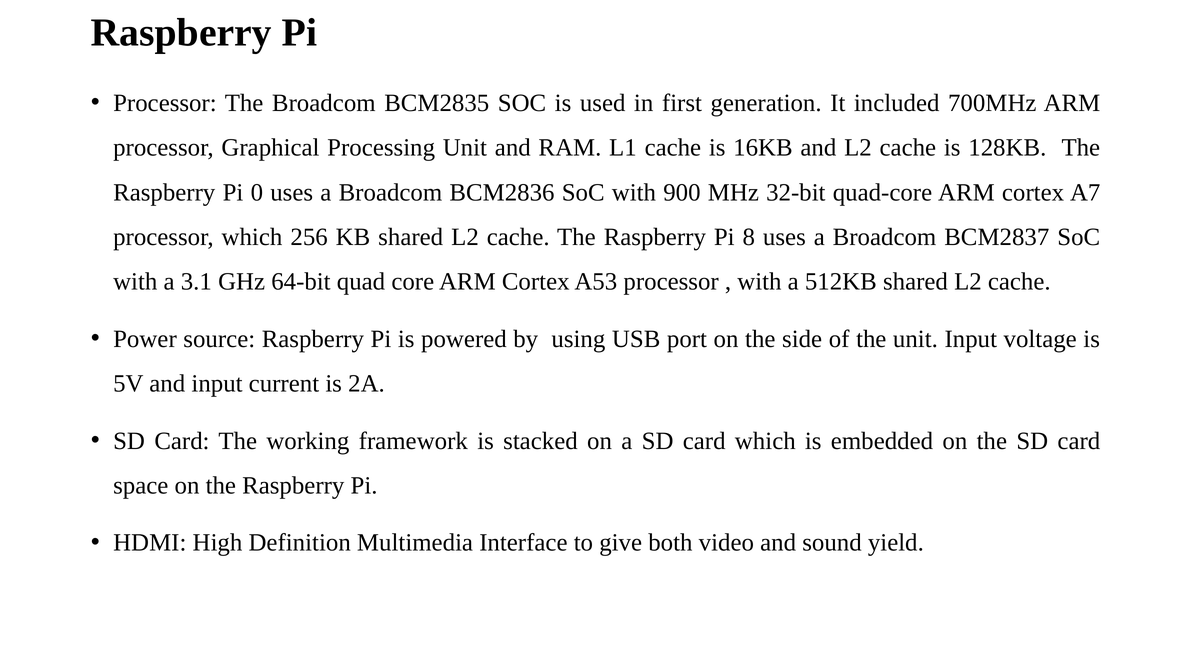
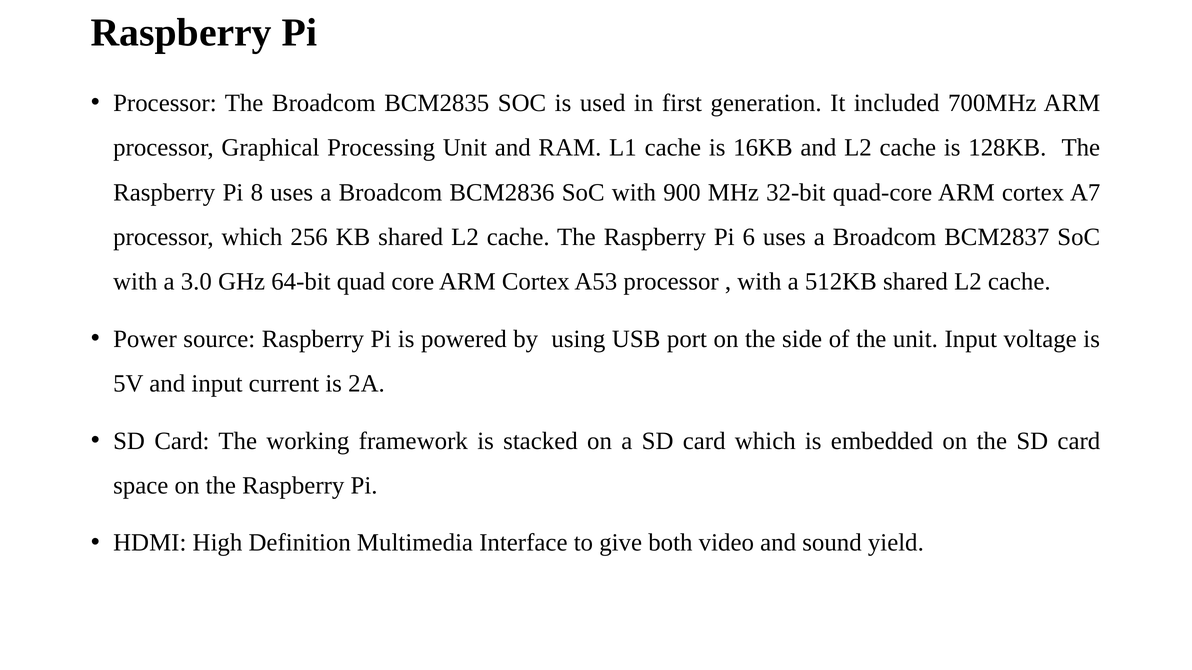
0: 0 -> 8 (257, 192)
8: 8 -> 6 (749, 237)
3.1: 3.1 -> 3.0 (196, 282)
